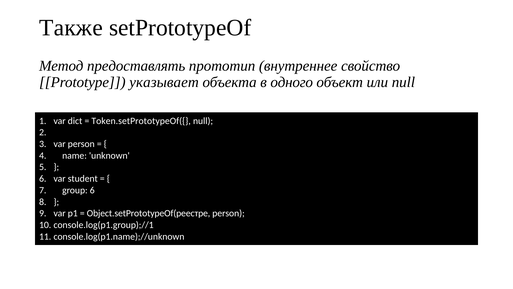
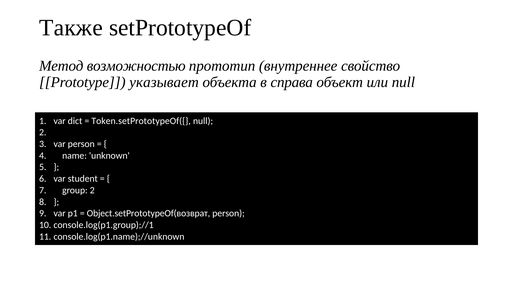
предоставлять: предоставлять -> возможностью (136, 66)
одного: одного -> справа (292, 82)
group 6: 6 -> 2 (92, 190)
Object.setPrototypeOf(реестре: Object.setPrototypeOf(реестре -> Object.setPrototypeOf(возврат (149, 213)
